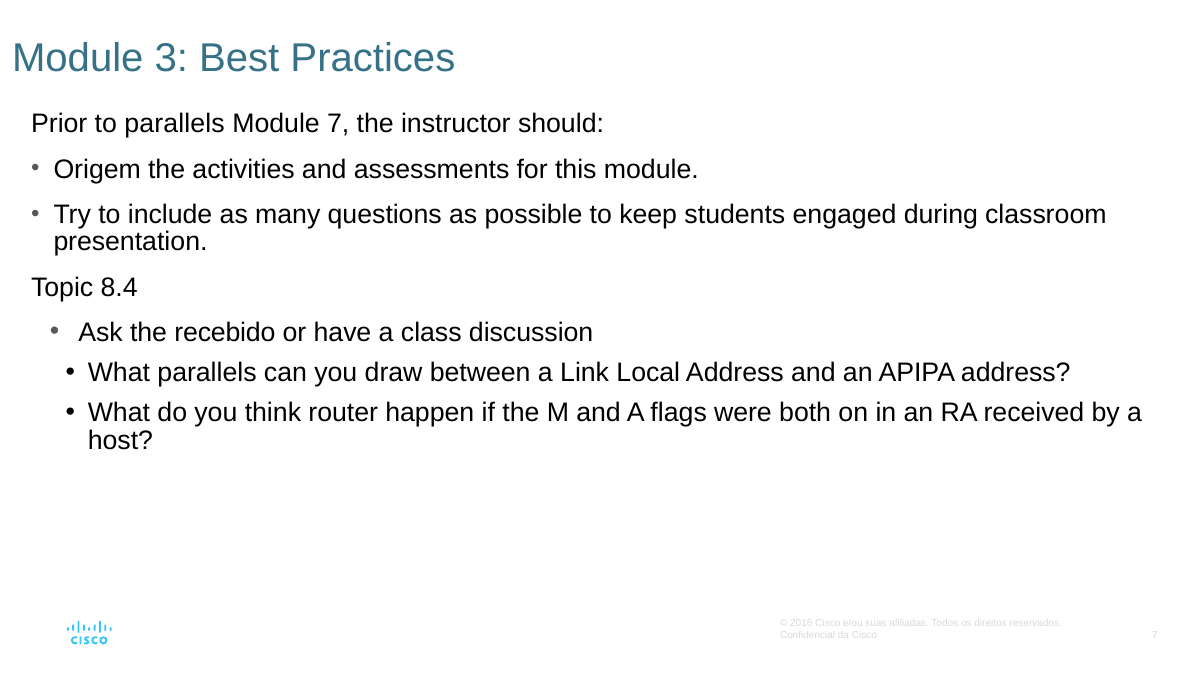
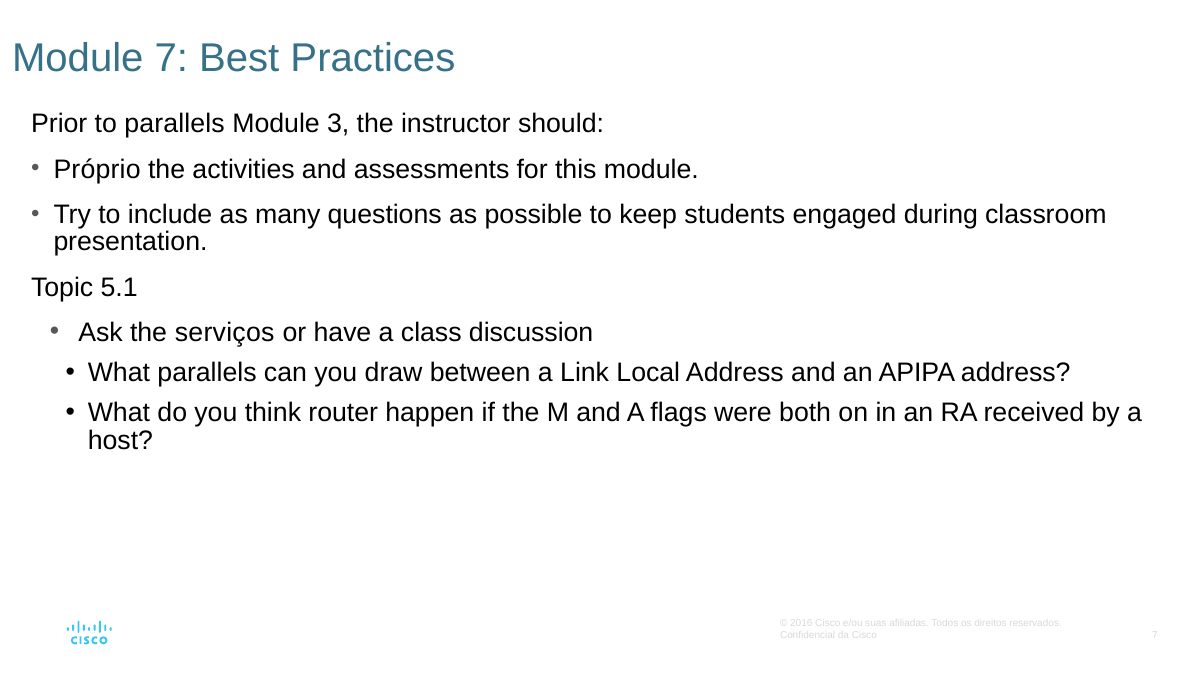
Module 3: 3 -> 7 (171, 58)
Module 7: 7 -> 3 (338, 124)
Origem: Origem -> Próprio (97, 169)
8.4: 8.4 -> 5.1 (119, 287)
recebido: recebido -> serviços (225, 332)
